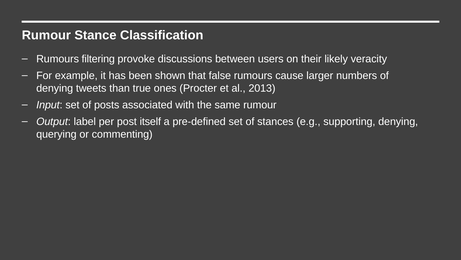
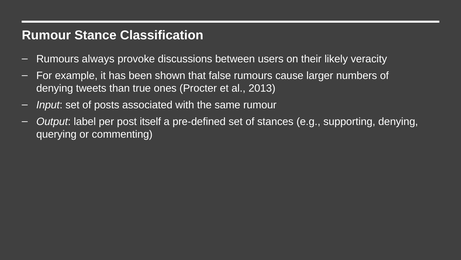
filtering: filtering -> always (98, 59)
